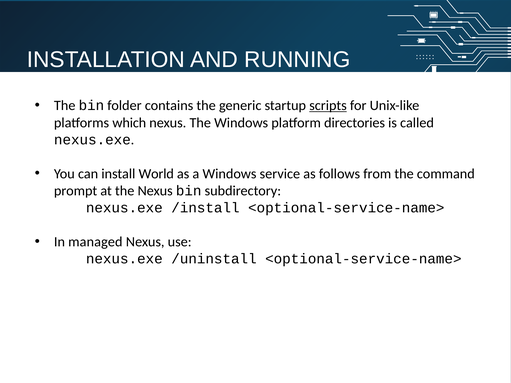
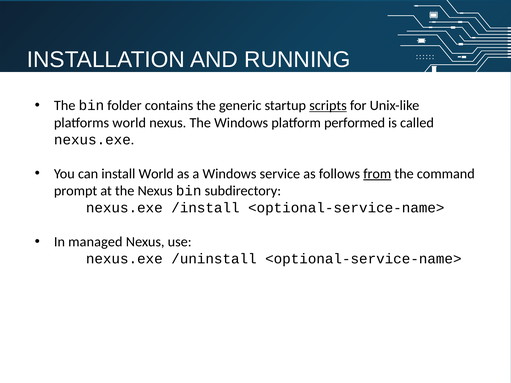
platforms which: which -> world (129, 123)
directories: directories -> performed (355, 123)
from underline: none -> present (377, 174)
